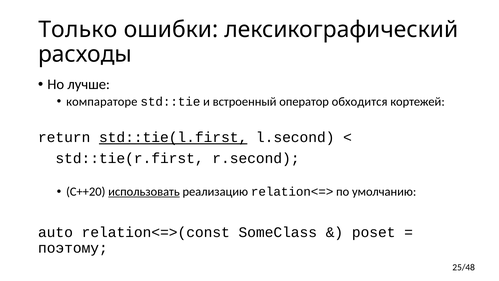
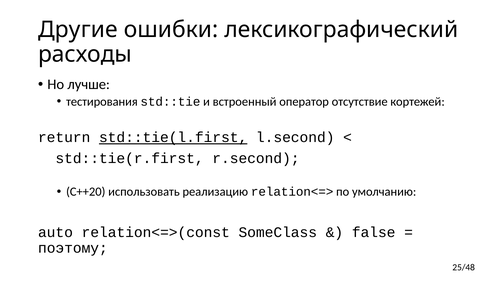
Только: Только -> Другие (78, 30)
компараторе: компараторе -> тестирования (102, 102)
обходится: обходится -> отсутствие (360, 102)
использовать underline: present -> none (144, 192)
poset: poset -> false (374, 232)
